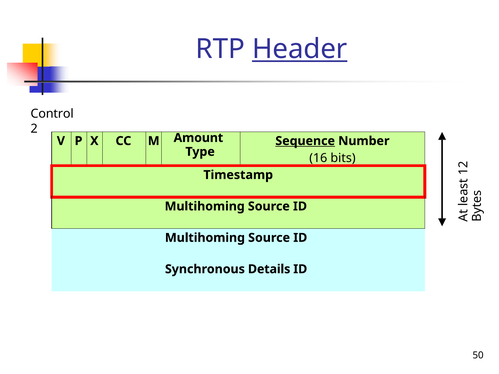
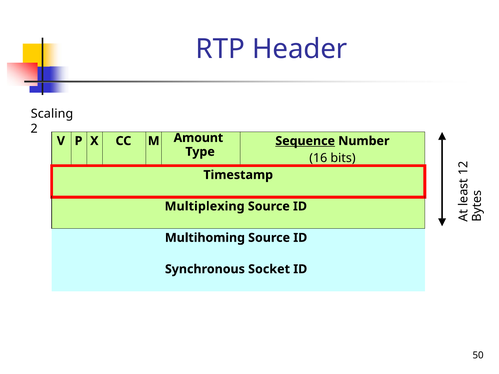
Header underline: present -> none (300, 49)
Control: Control -> Scaling (52, 114)
Multihoming: Multihoming -> Multiplexing (205, 206)
Details: Details -> Socket (269, 269)
